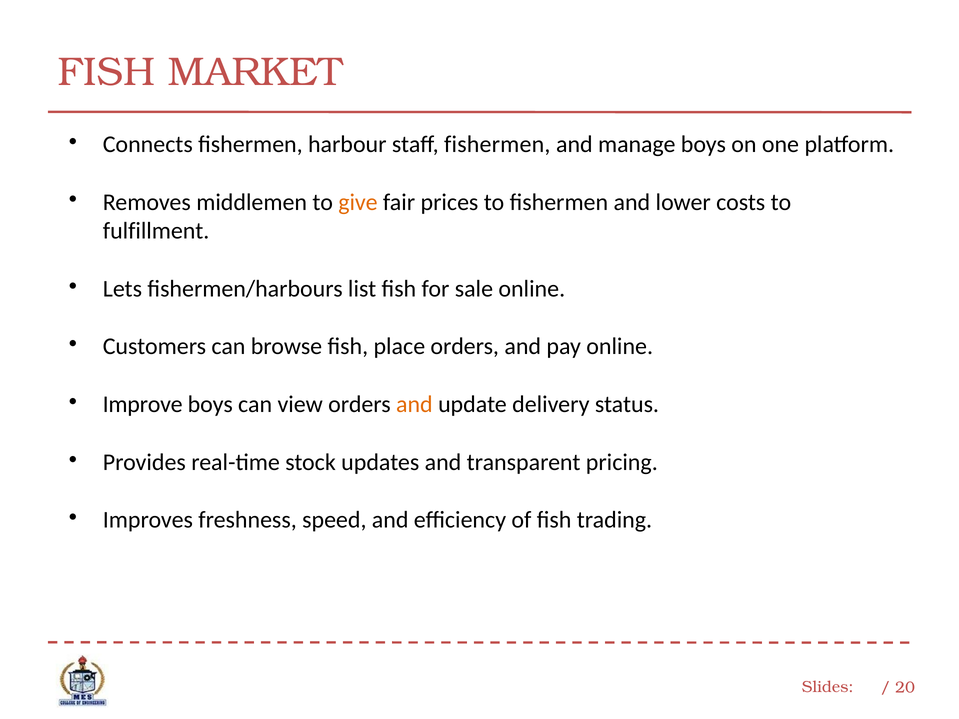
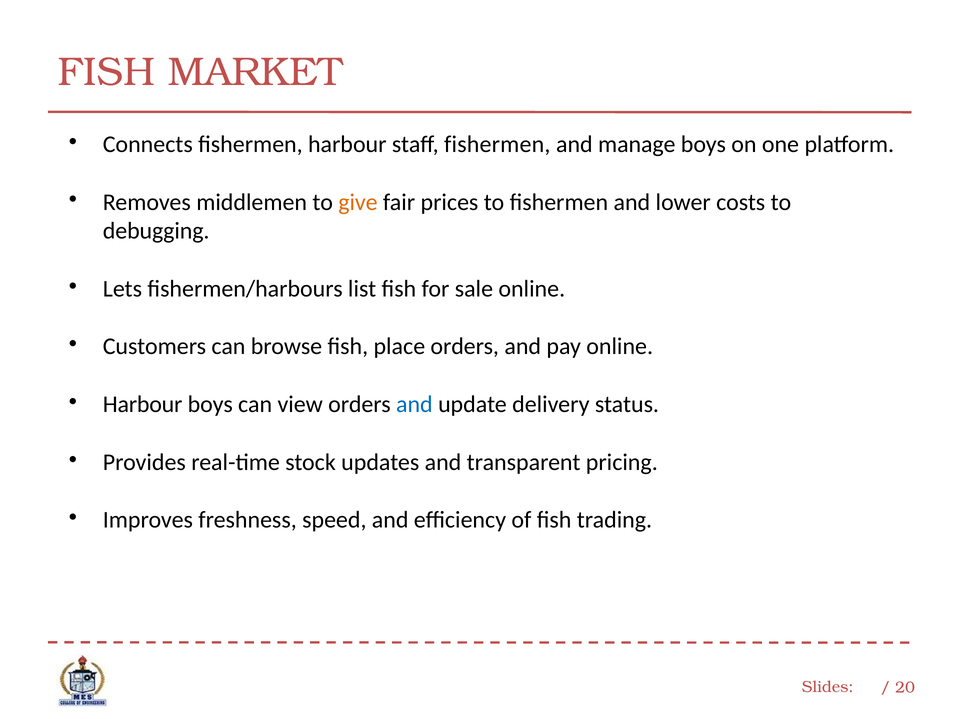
fulfillment: fulfillment -> debugging (156, 231)
Improve: Improve -> Harbour (143, 404)
and colour: orange -> blue (414, 404)
